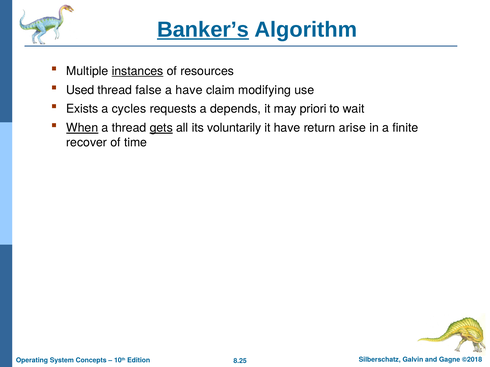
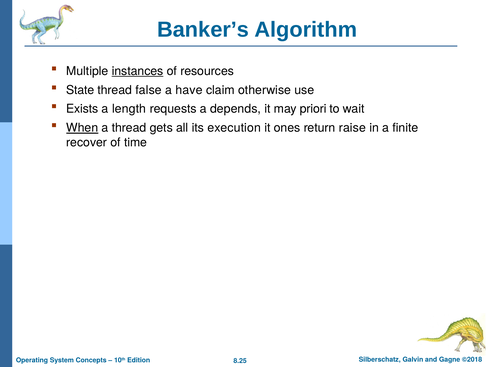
Banker’s underline: present -> none (203, 30)
Used: Used -> State (80, 90)
modifying: modifying -> otherwise (265, 90)
cycles: cycles -> length (129, 109)
gets underline: present -> none (161, 128)
voluntarily: voluntarily -> execution (234, 128)
it have: have -> ones (287, 128)
arise: arise -> raise (352, 128)
